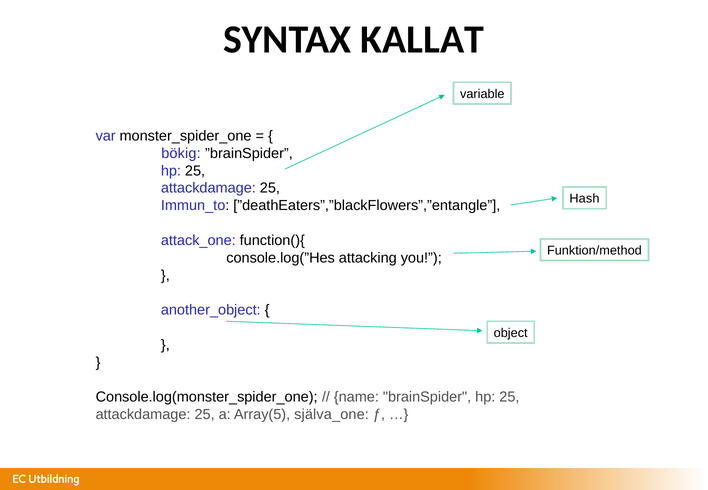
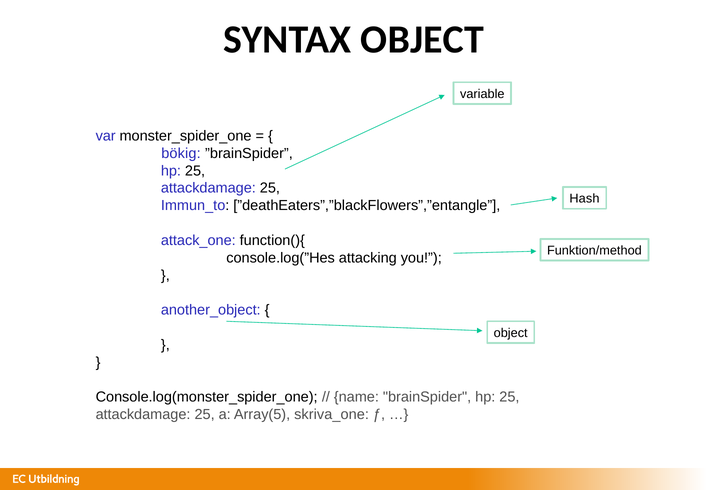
SYNTAX KALLAT: KALLAT -> OBJECT (422, 39)
själva_one: själva_one -> skriva_one (332, 415)
